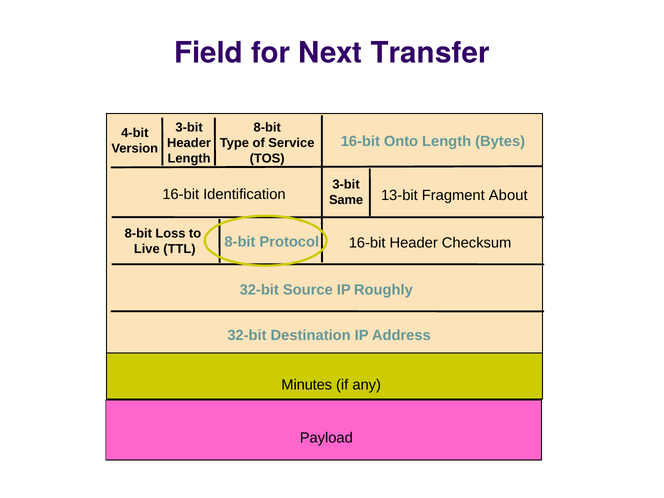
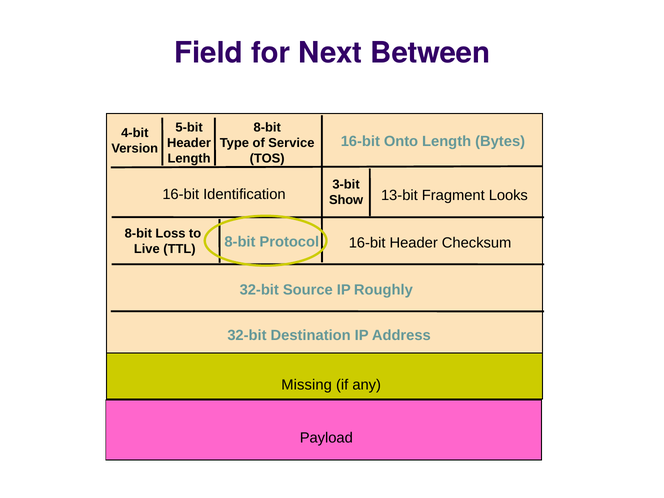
Transfer: Transfer -> Between (430, 53)
3-bit: 3-bit -> 5-bit (189, 127)
Same: Same -> Show (346, 200)
About: About -> Looks (508, 195)
Minutes: Minutes -> Missing (307, 385)
